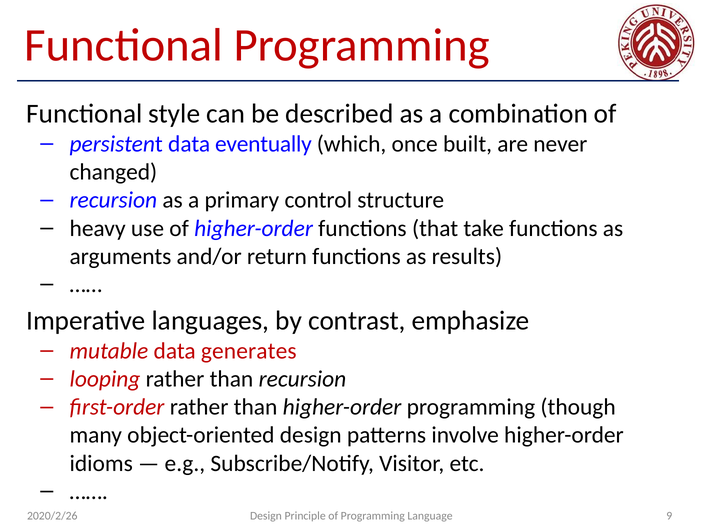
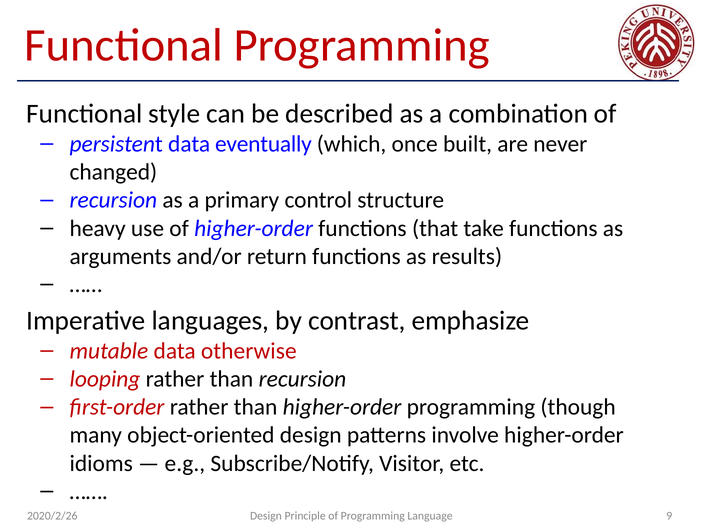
generates: generates -> otherwise (249, 351)
